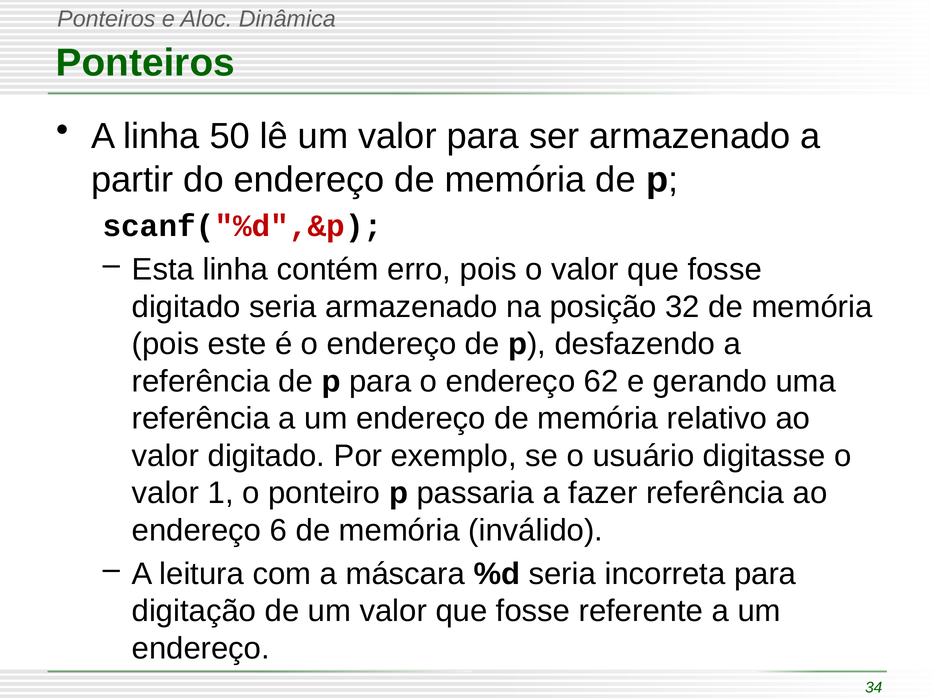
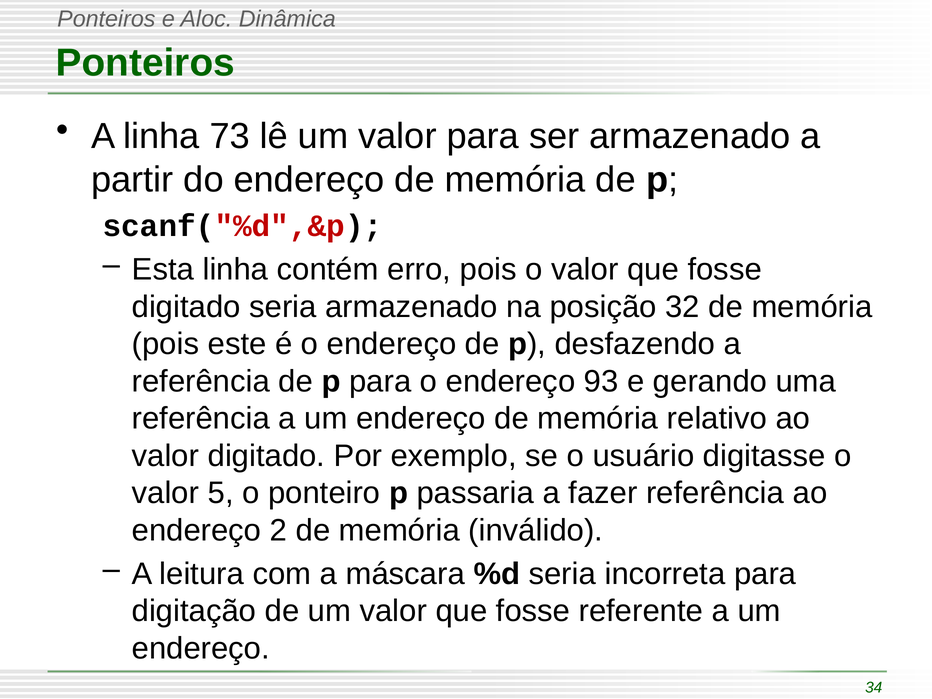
50: 50 -> 73 (230, 136)
62: 62 -> 93 (601, 381)
1: 1 -> 5 (221, 493)
6: 6 -> 2 (279, 530)
